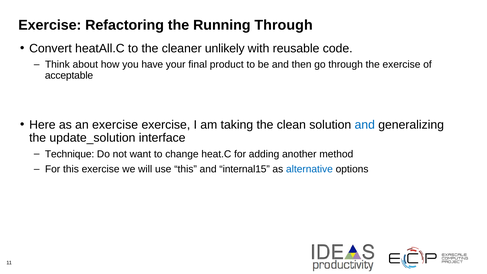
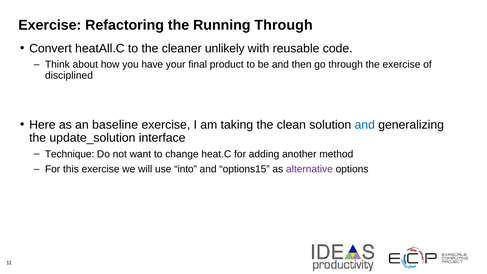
acceptable: acceptable -> disciplined (69, 76)
an exercise: exercise -> baseline (115, 125)
use this: this -> into (186, 169)
internal15: internal15 -> options15 (245, 169)
alternative colour: blue -> purple (309, 169)
